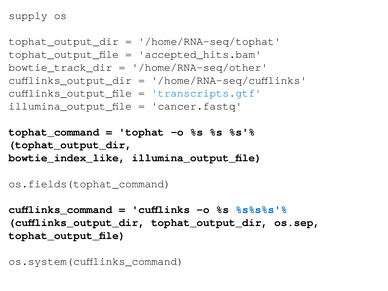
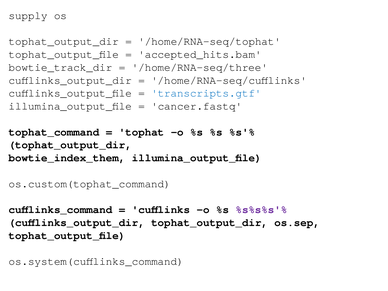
/home/RNA-seq/other: /home/RNA-seq/other -> /home/RNA-seq/three (200, 67)
bowtie_index_like: bowtie_index_like -> bowtie_index_them (67, 158)
os.fields(tophat_command: os.fields(tophat_command -> os.custom(tophat_command (90, 184)
%s%s%s'% colour: blue -> purple (261, 210)
